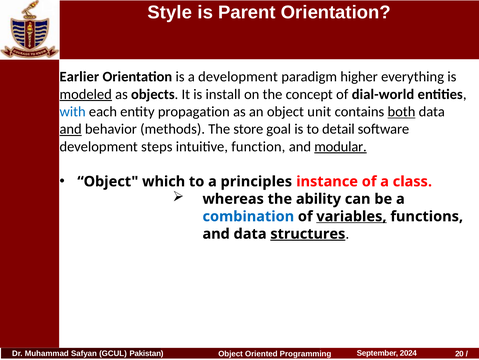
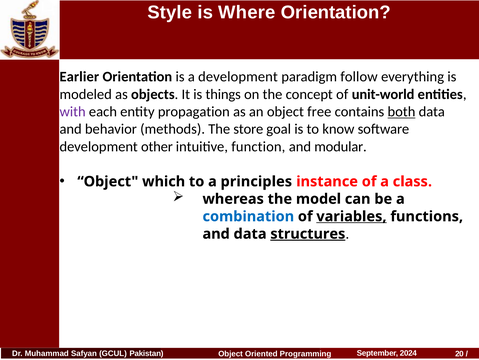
Parent: Parent -> Where (247, 12)
higher: higher -> follow (359, 77)
modeled underline: present -> none (86, 94)
install: install -> things (223, 94)
dial-world: dial-world -> unit-world (383, 94)
with colour: blue -> purple (73, 112)
unit: unit -> free (319, 112)
and underline: present -> none (71, 129)
detail: detail -> know (338, 129)
steps: steps -> other (157, 146)
modular underline: present -> none (341, 146)
ability: ability -> model (318, 199)
